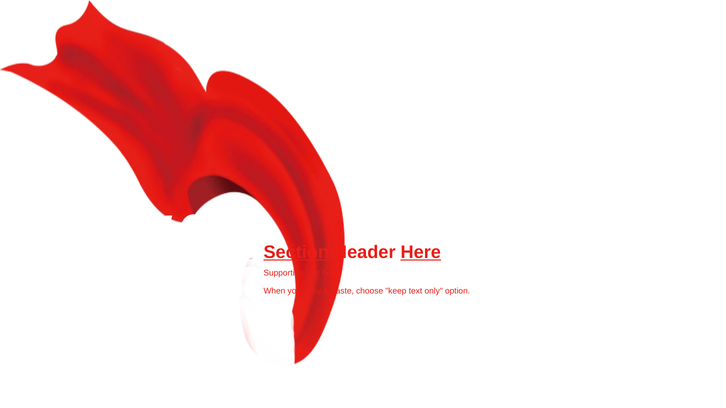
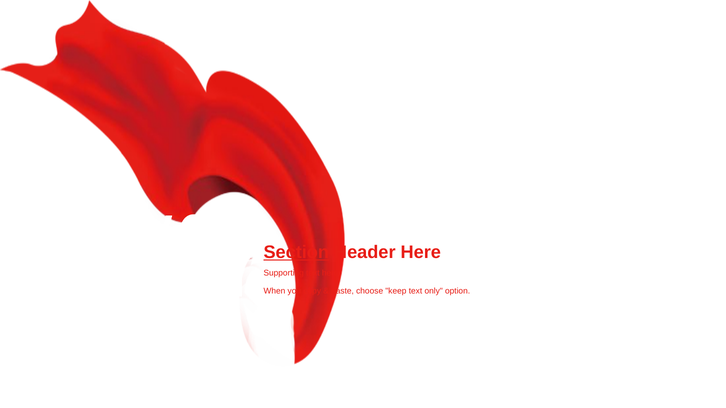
Here underline: present -> none (421, 253)
